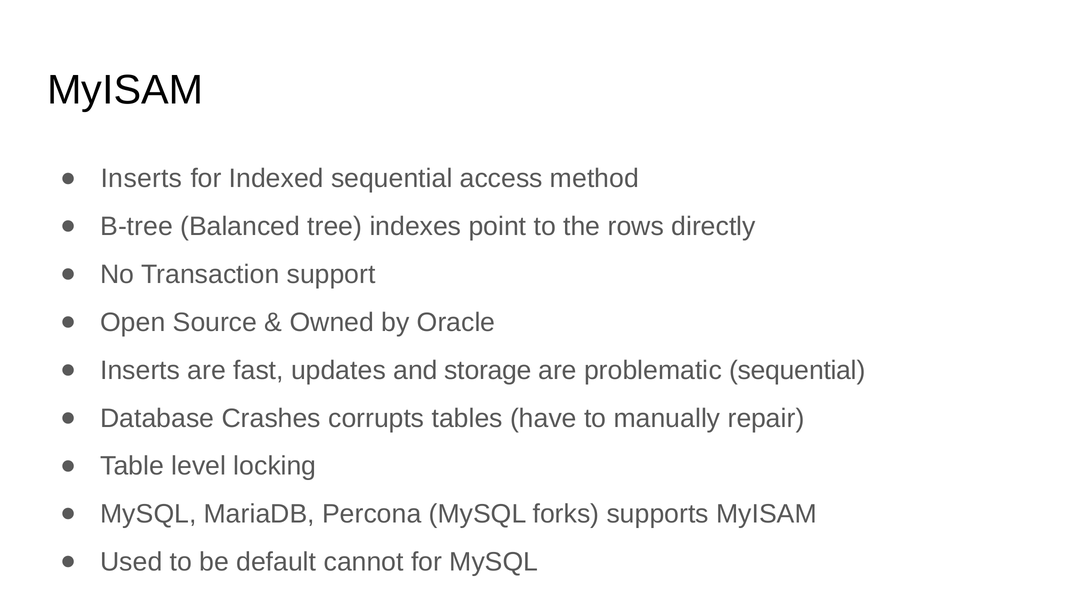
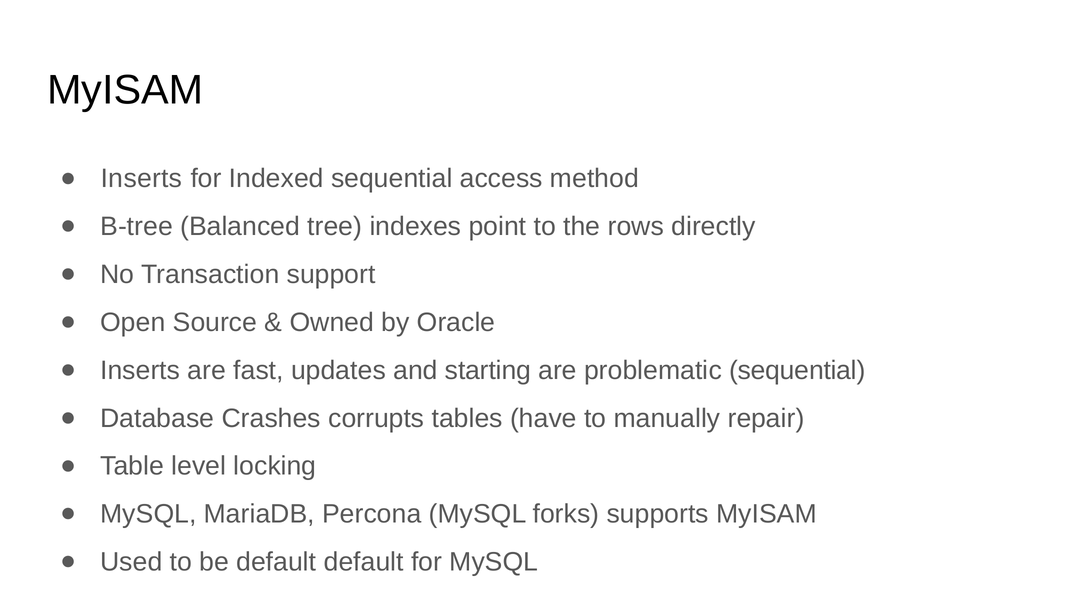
storage: storage -> starting (488, 371)
default cannot: cannot -> default (364, 563)
